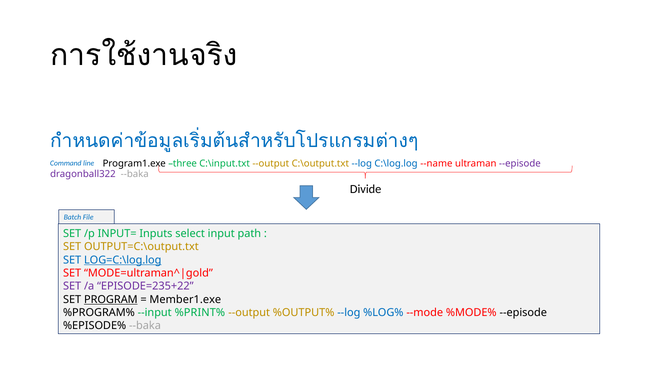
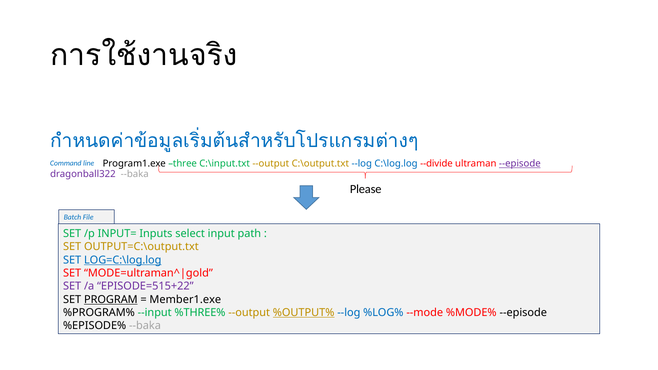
--name: --name -> --divide (436, 164)
--episode underline: none -> present (520, 164)
Divide: Divide -> Please (366, 189)
EPISODE=235+22: EPISODE=235+22 -> EPISODE=515+22 (145, 286)
%PRINT%: %PRINT% -> %THREE% (200, 313)
%OUTPUT% underline: none -> present (304, 313)
